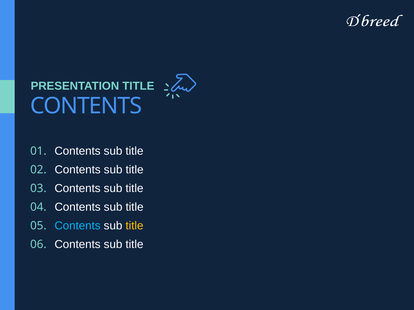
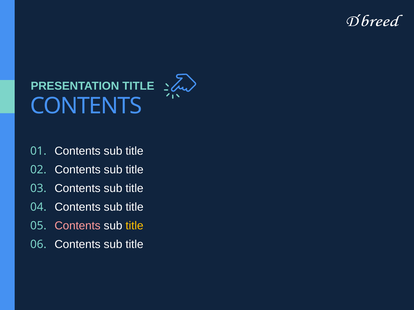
Contents colour: light blue -> pink (78, 226)
